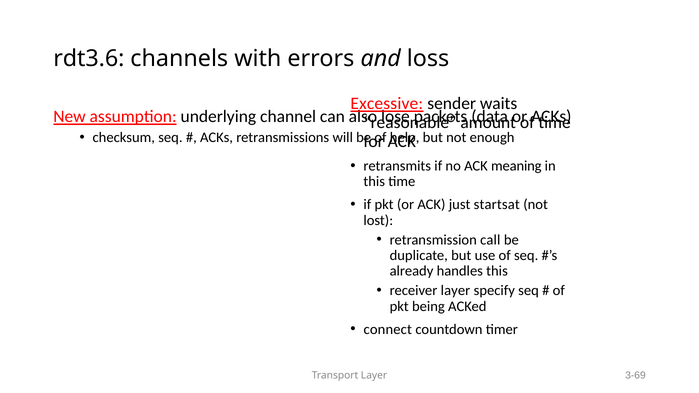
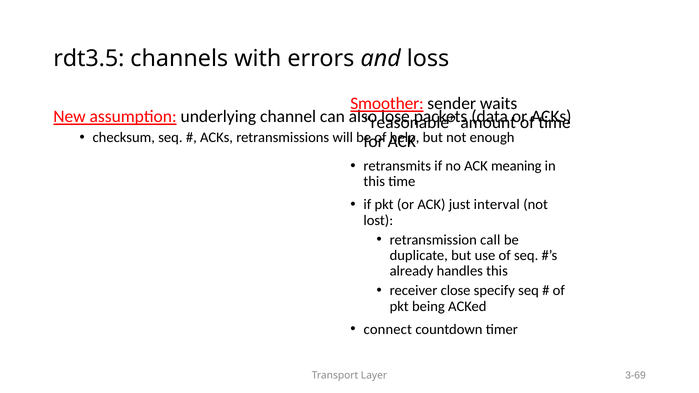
rdt3.6: rdt3.6 -> rdt3.5 (89, 59)
Excessive: Excessive -> Smoother (387, 104)
startsat: startsat -> interval (497, 205)
receiver layer: layer -> close (456, 291)
